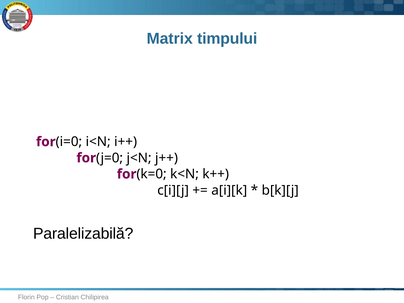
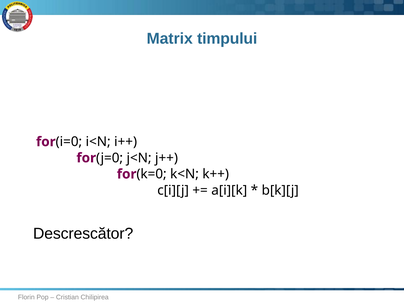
Paralelizabilă: Paralelizabilă -> Descrescător (83, 234)
